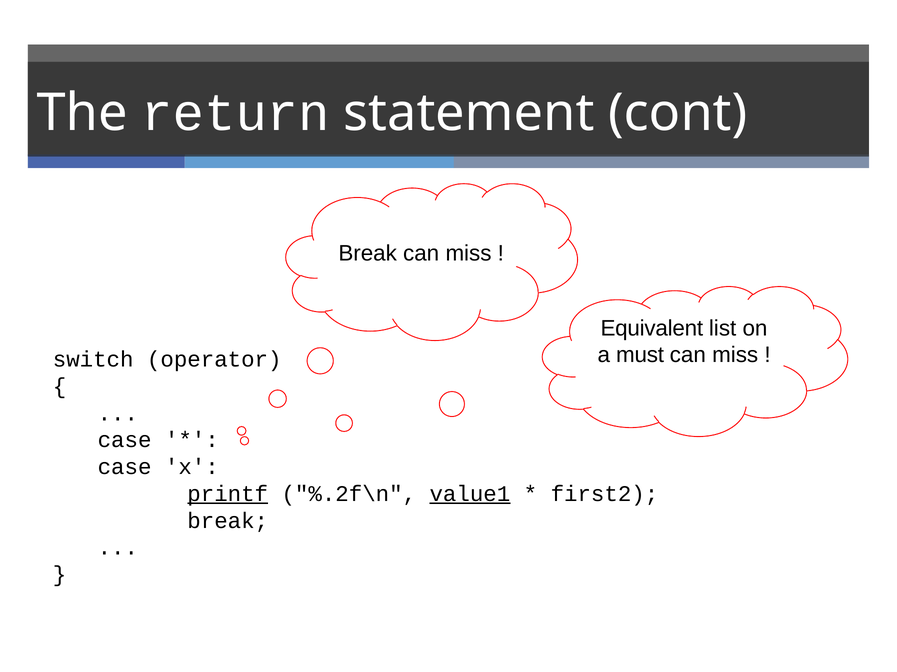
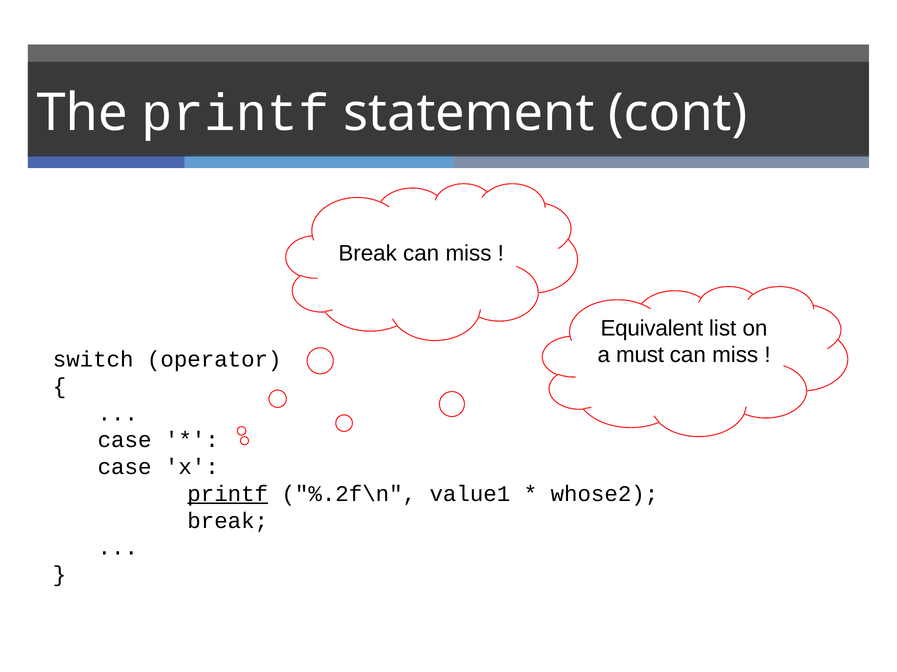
The return: return -> printf (236, 113)
value1 underline: present -> none (470, 494)
first2: first2 -> whose2 (604, 494)
